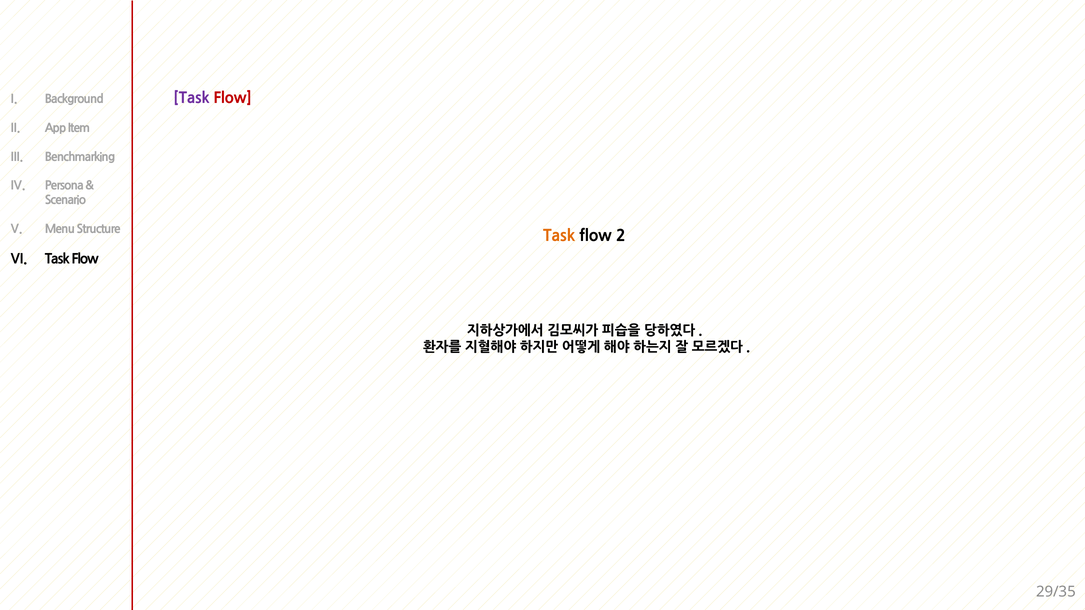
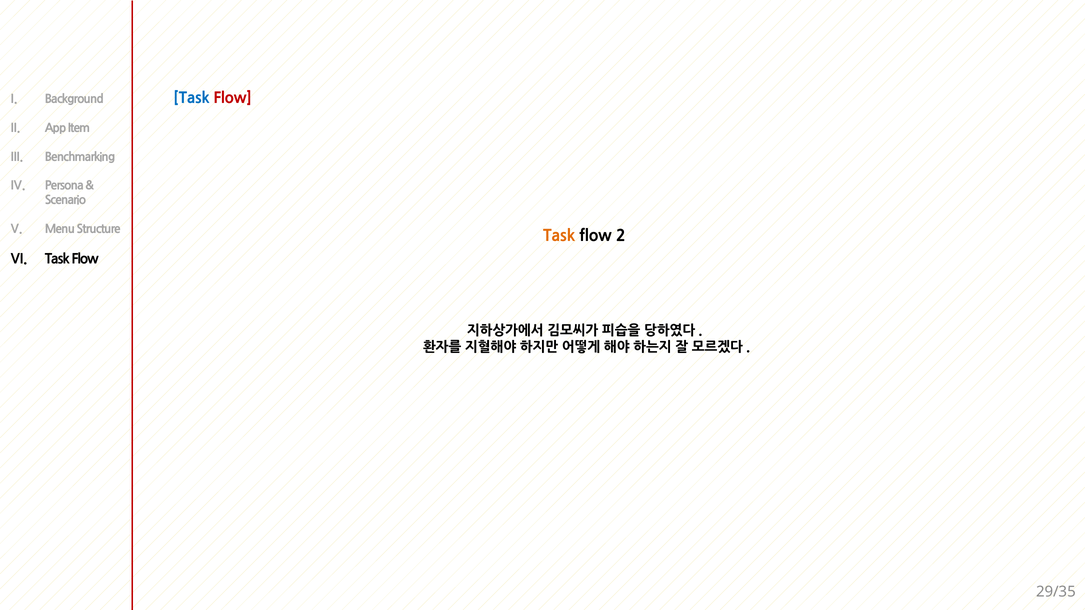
Task colour: purple -> blue (191, 98)
